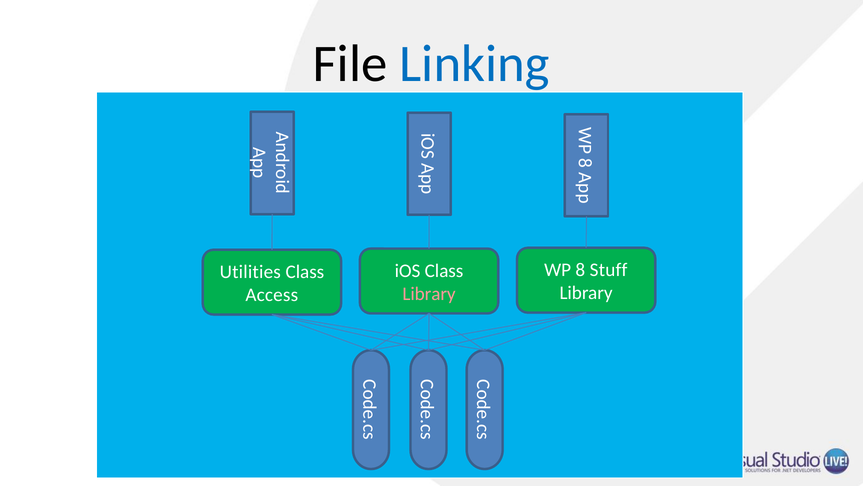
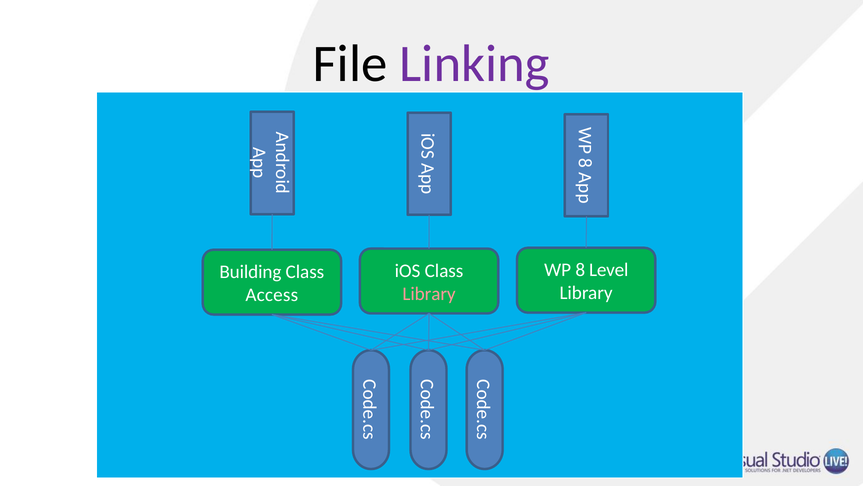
Linking colour: blue -> purple (475, 64)
Stuff: Stuff -> Level (609, 270)
Utilities: Utilities -> Building (250, 272)
